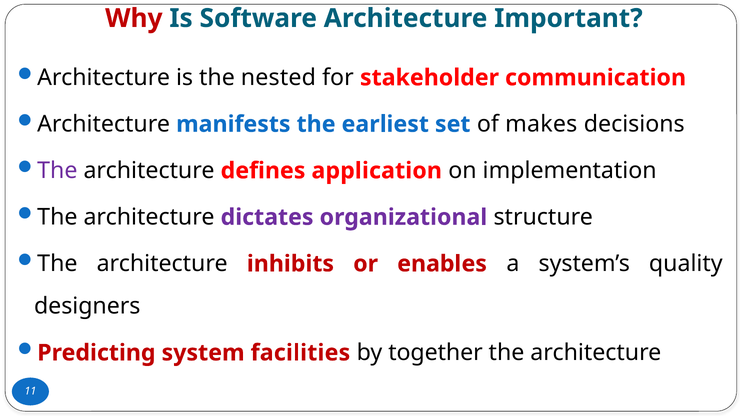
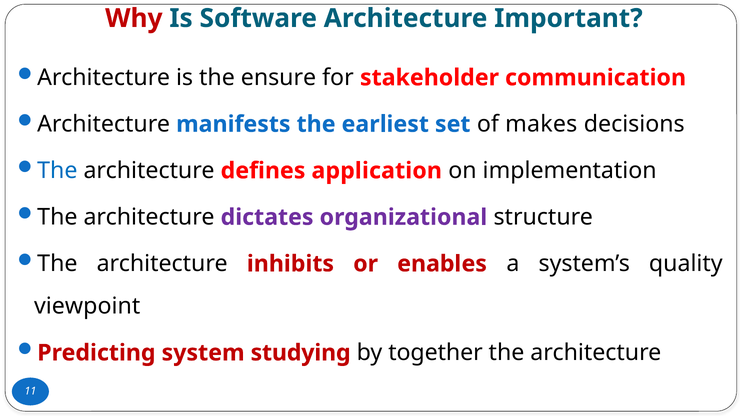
nested: nested -> ensure (279, 78)
The colour: purple -> blue (57, 171)
designers: designers -> viewpoint (87, 307)
facilities: facilities -> studying (301, 353)
